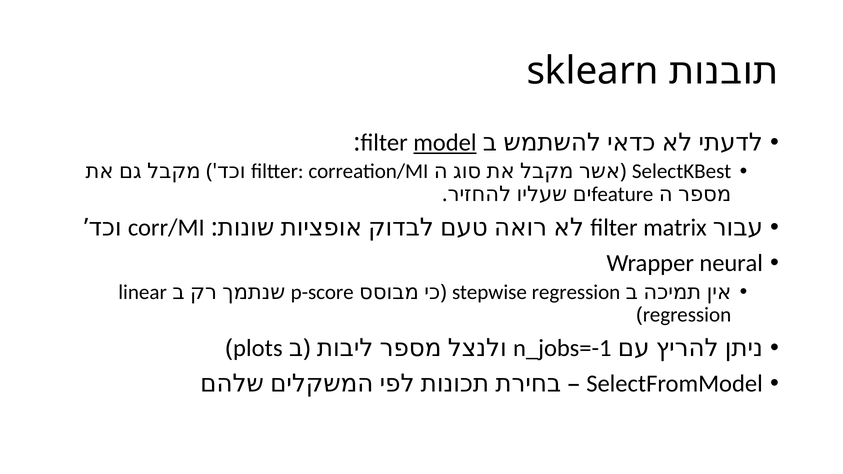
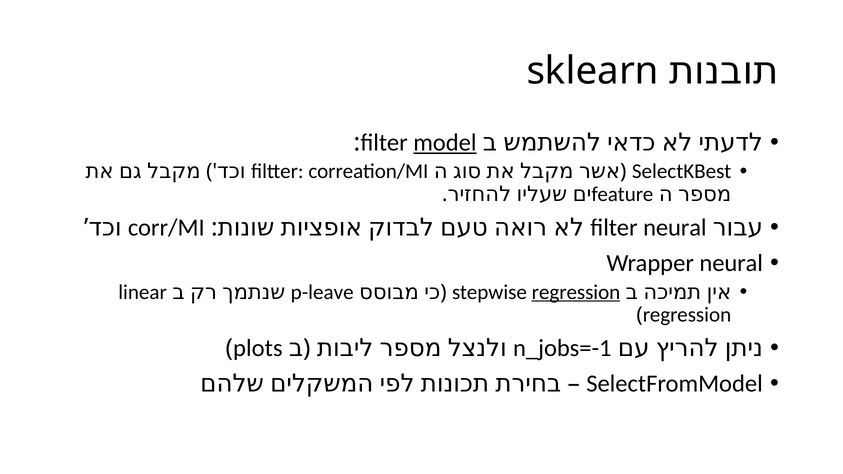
filter matrix: matrix -> neural (675, 228)
p-score: p-score -> p-leave (322, 292)
regression underline: none -> present (576, 292)
